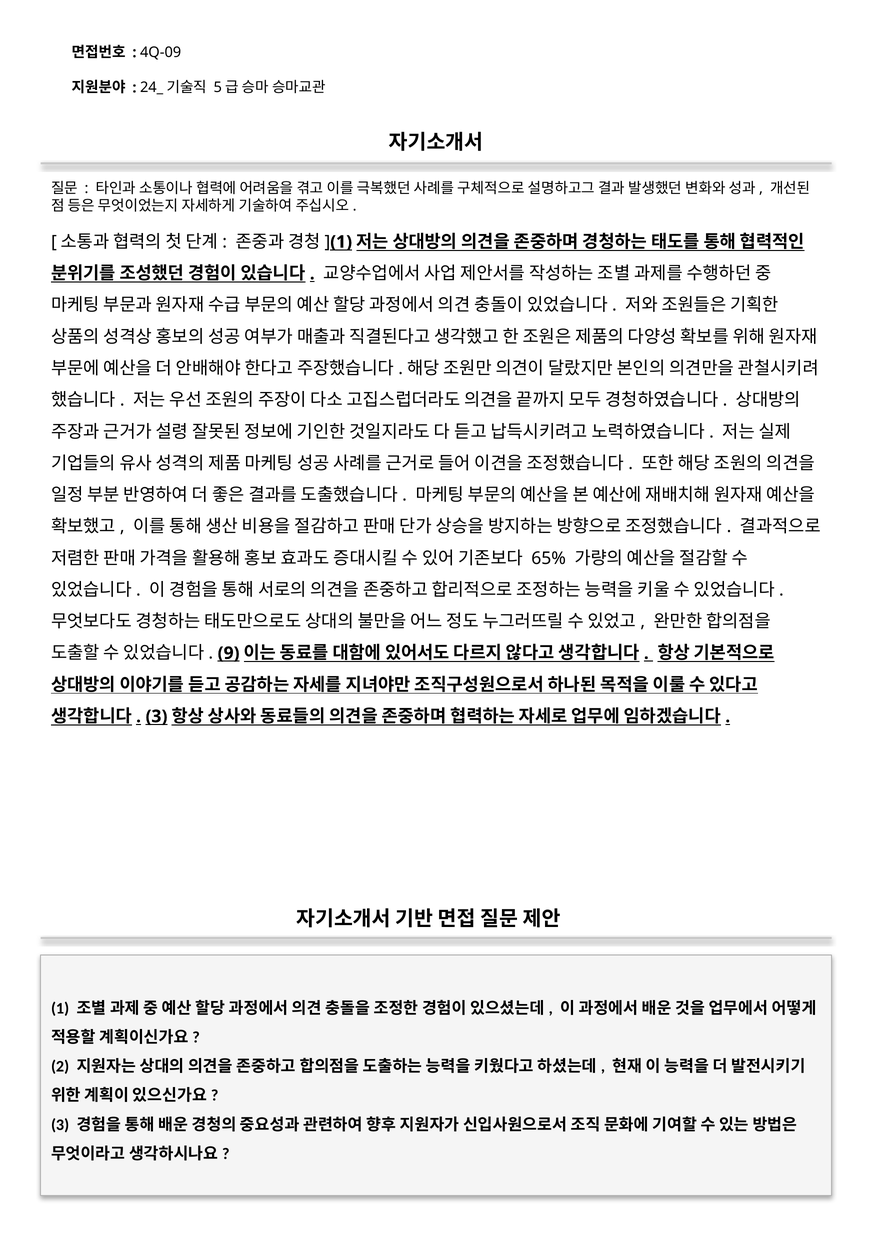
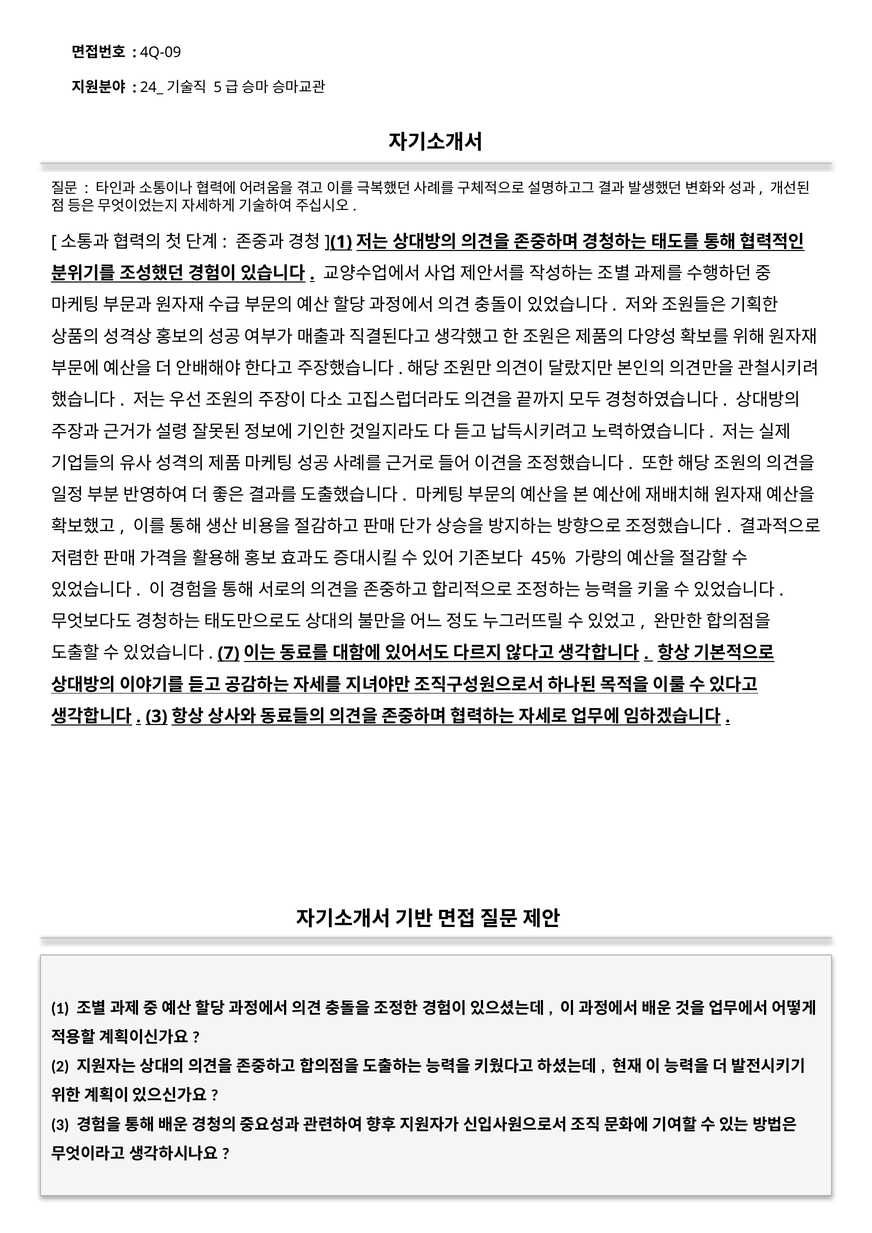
65%: 65% -> 45% (549, 558)
9: 9 -> 7 (229, 653)
